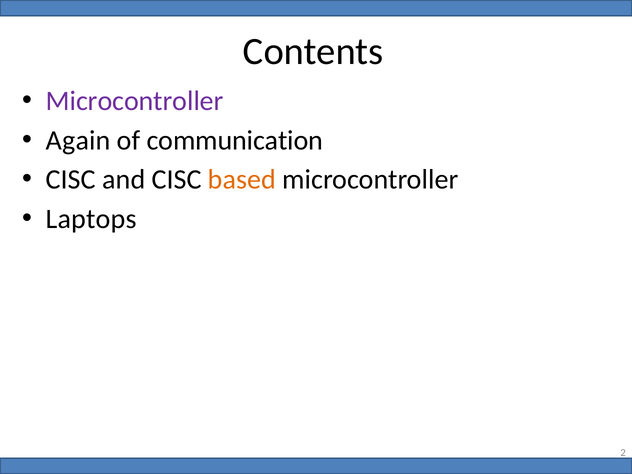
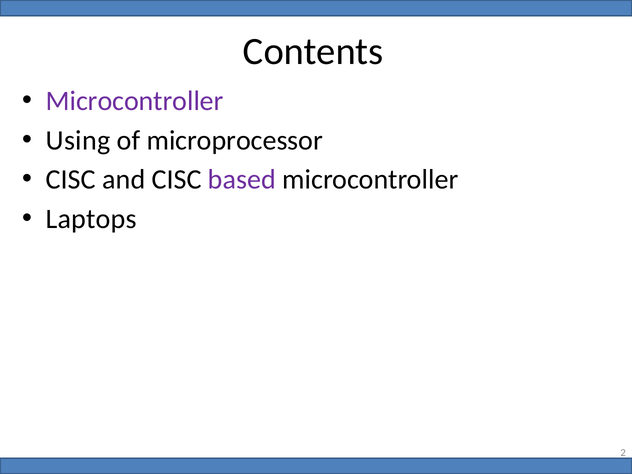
Again: Again -> Using (78, 140)
communication: communication -> microprocessor (235, 140)
based colour: orange -> purple (242, 180)
